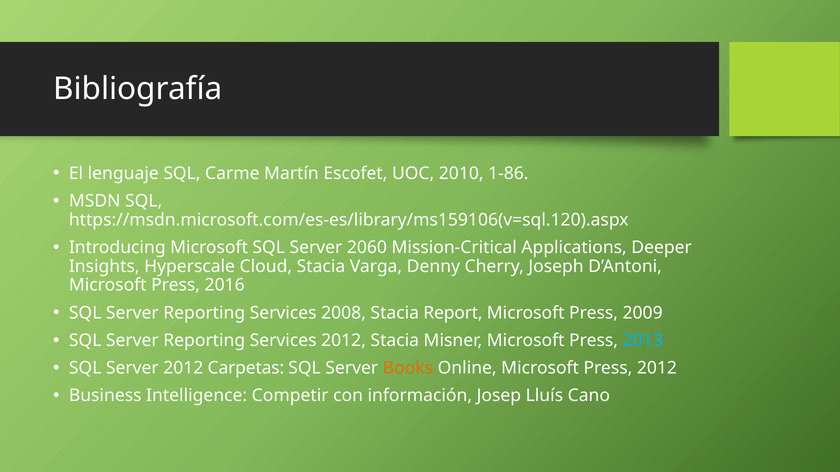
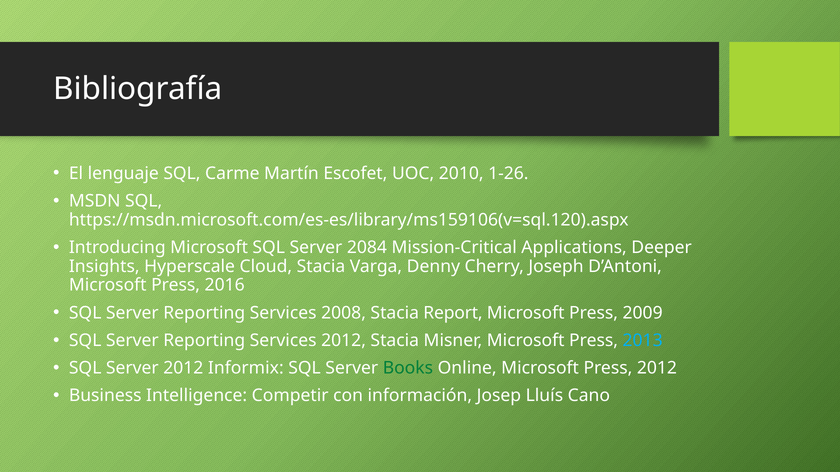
1-86: 1-86 -> 1-26 (508, 173)
2060: 2060 -> 2084 (367, 248)
Carpetas: Carpetas -> Informix (246, 368)
Books colour: orange -> green (408, 368)
